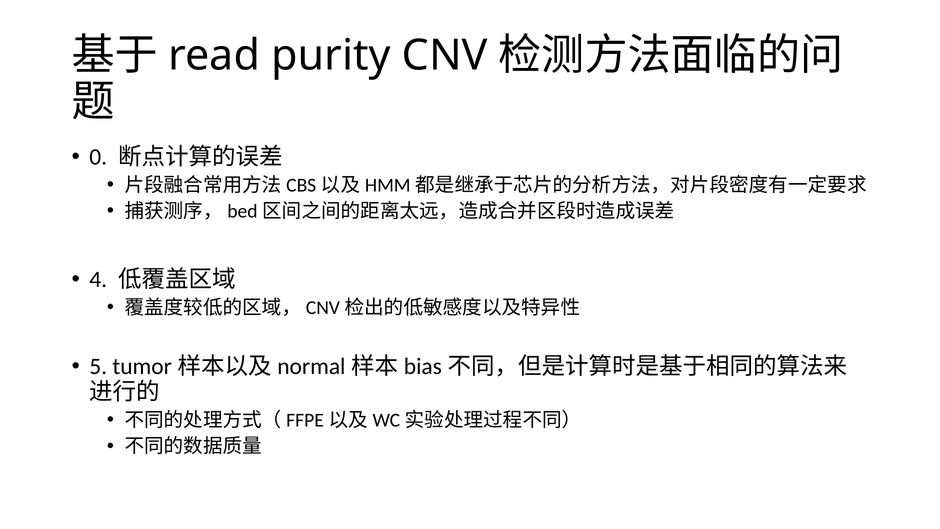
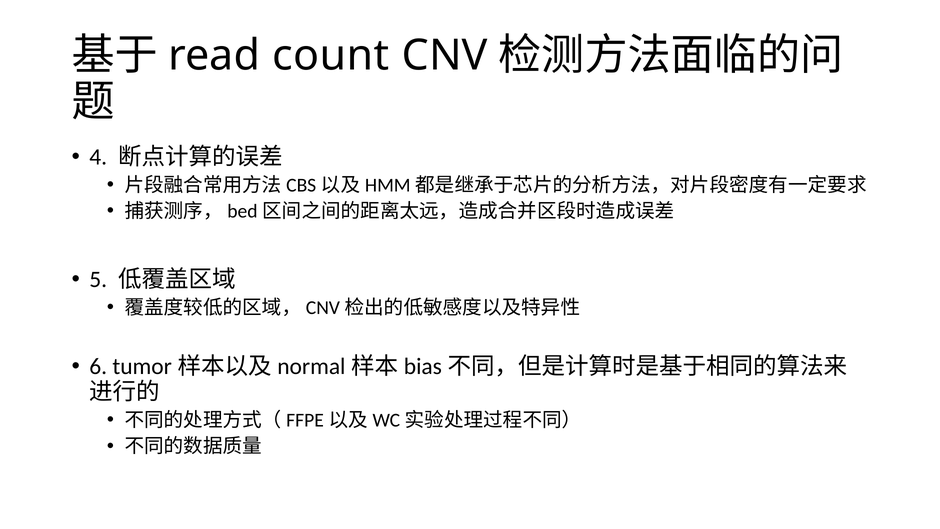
purity: purity -> count (331, 56)
0: 0 -> 4 (98, 157)
4: 4 -> 5 (98, 279)
5: 5 -> 6 (98, 366)
